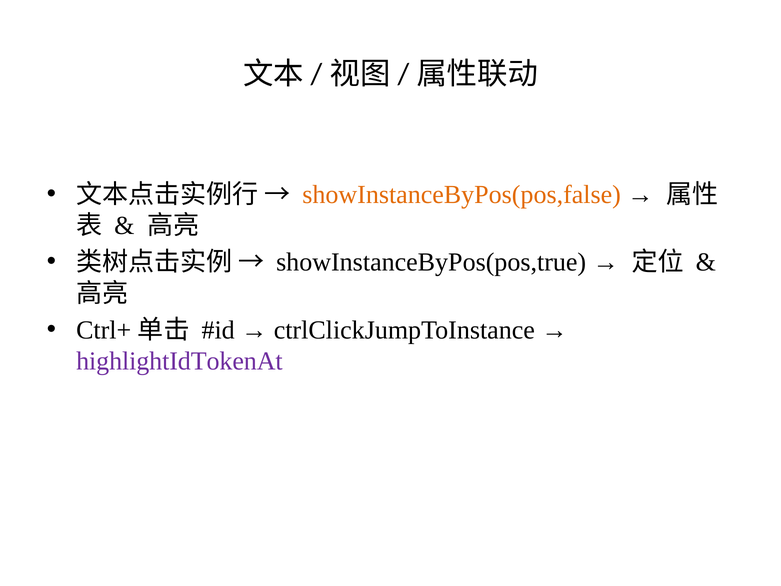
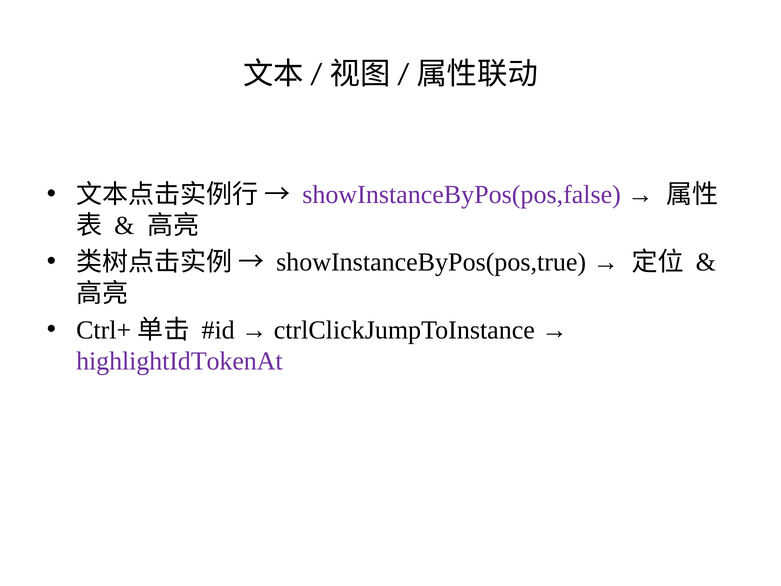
showInstanceByPos(pos,false colour: orange -> purple (462, 194)
